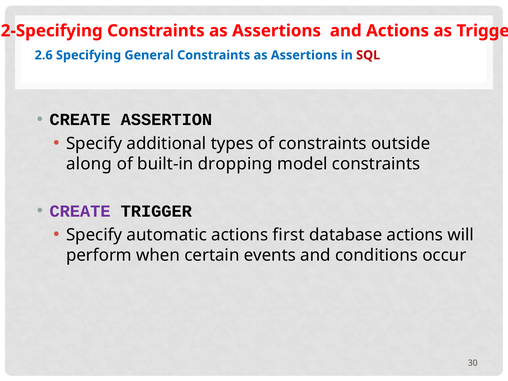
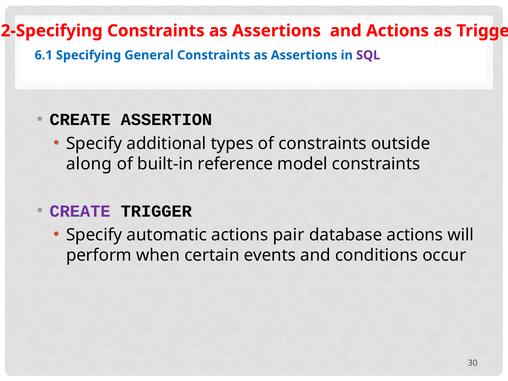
2.6: 2.6 -> 6.1 (44, 55)
SQL colour: red -> purple (368, 55)
dropping: dropping -> reference (235, 164)
first: first -> pair (289, 235)
